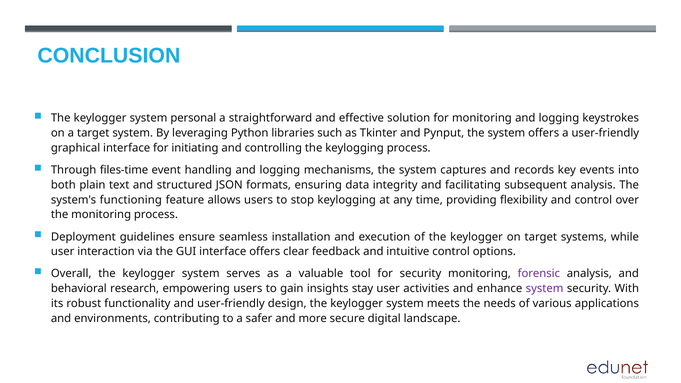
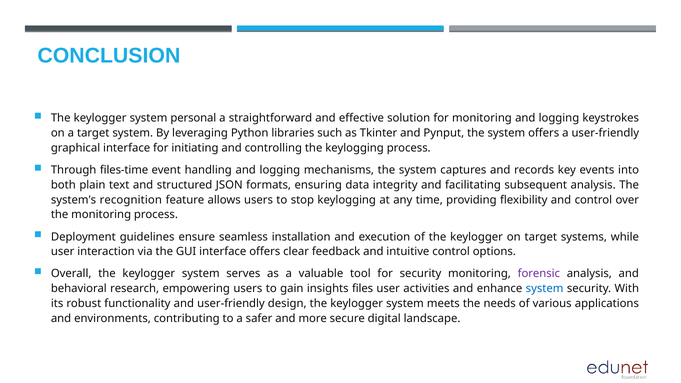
functioning: functioning -> recognition (131, 200)
stay: stay -> files (363, 289)
system colour: purple -> blue (545, 289)
